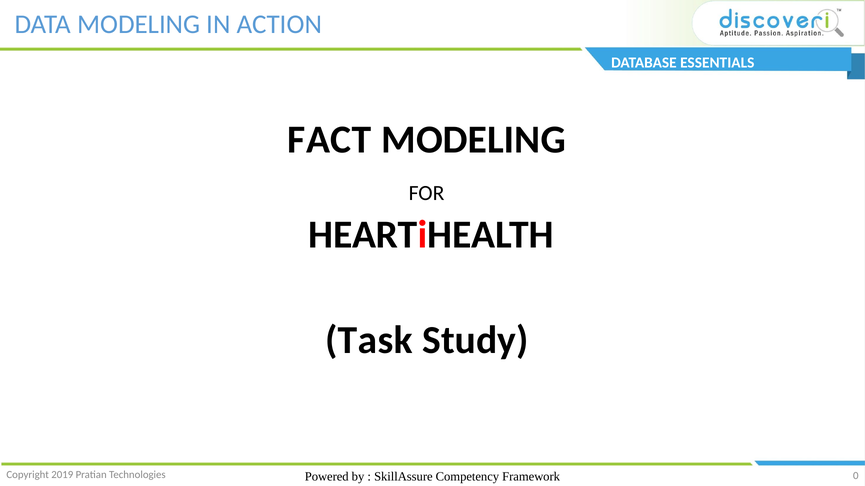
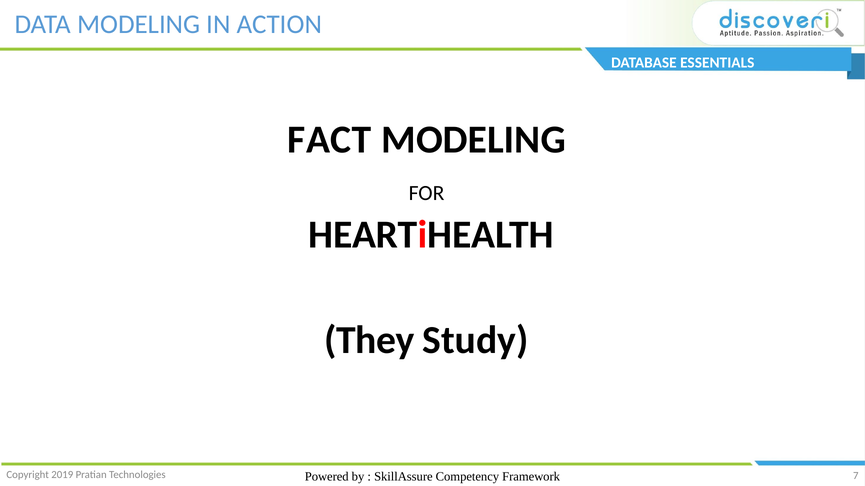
Task: Task -> They (369, 341)
0: 0 -> 7 (856, 476)
